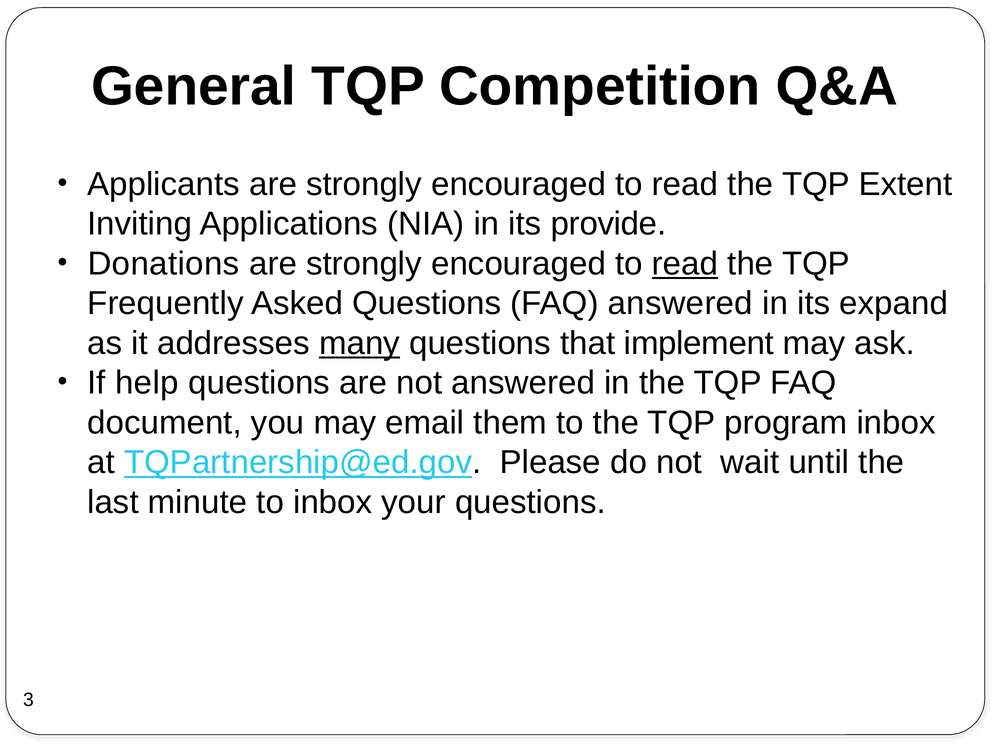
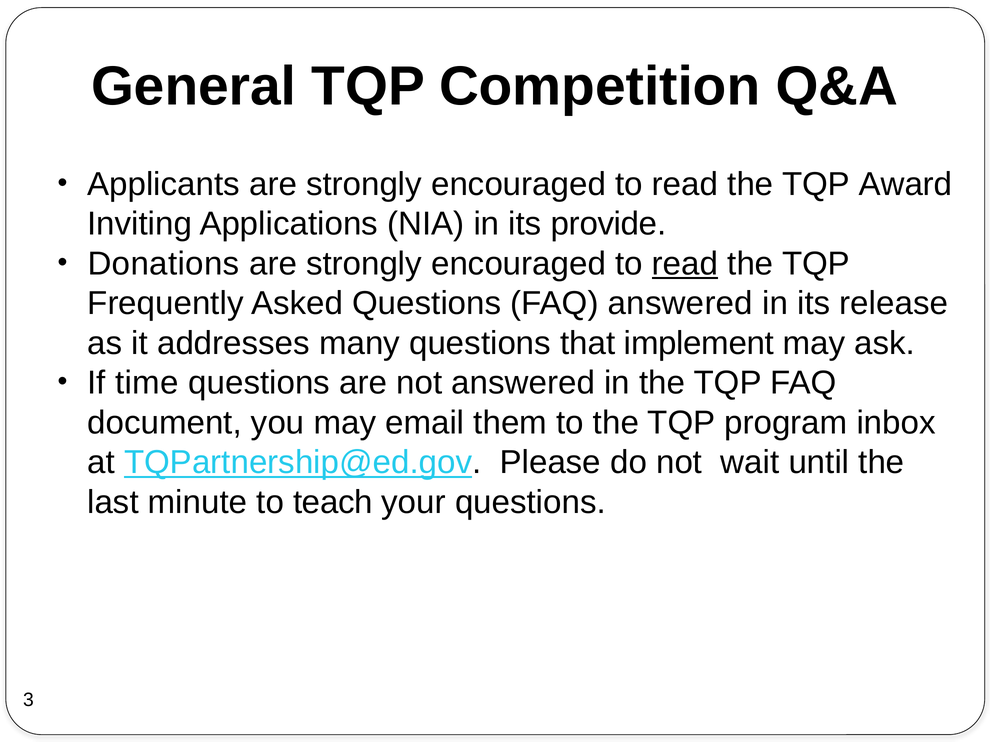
Extent: Extent -> Award (905, 184)
expand: expand -> release (894, 303)
many underline: present -> none (360, 343)
help: help -> time (147, 383)
to inbox: inbox -> teach (333, 502)
